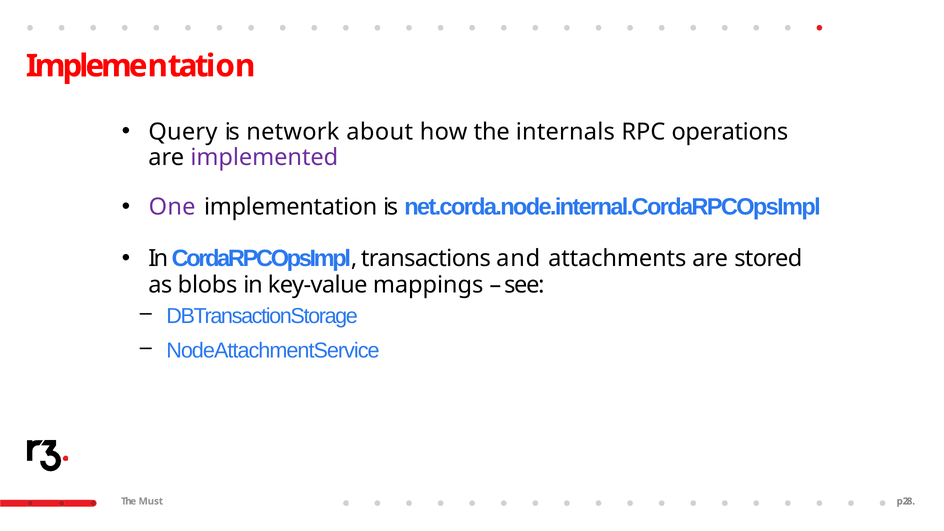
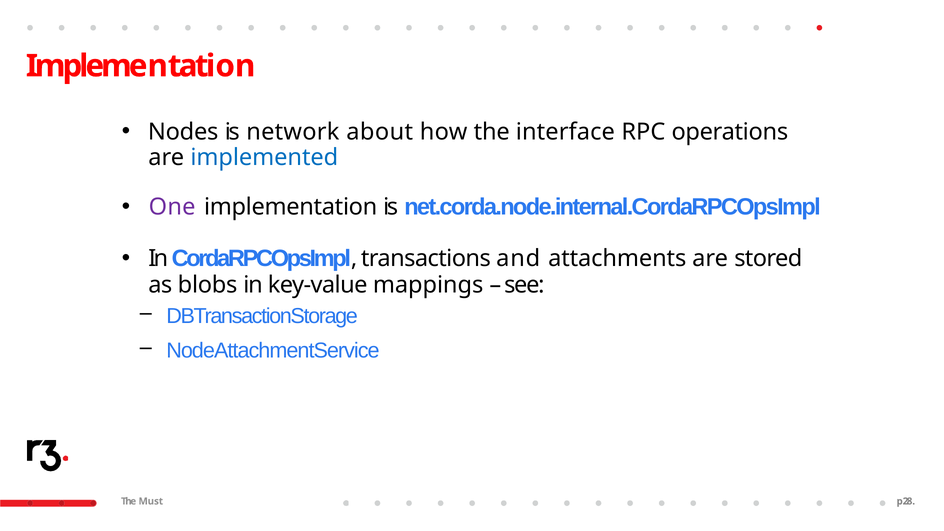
Query: Query -> Nodes (183, 132)
internals: internals -> interface (565, 132)
implemented colour: purple -> blue (264, 157)
